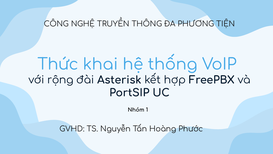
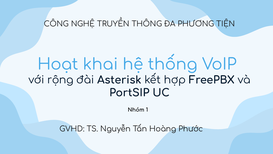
Thức: Thức -> Hoạt (58, 64)
